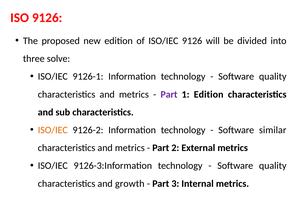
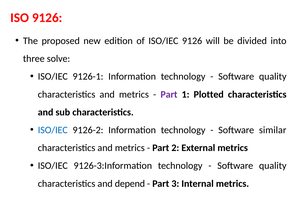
1 Edition: Edition -> Plotted (209, 94)
ISO/IEC colour: orange -> blue (53, 130)
growth: growth -> depend (130, 183)
